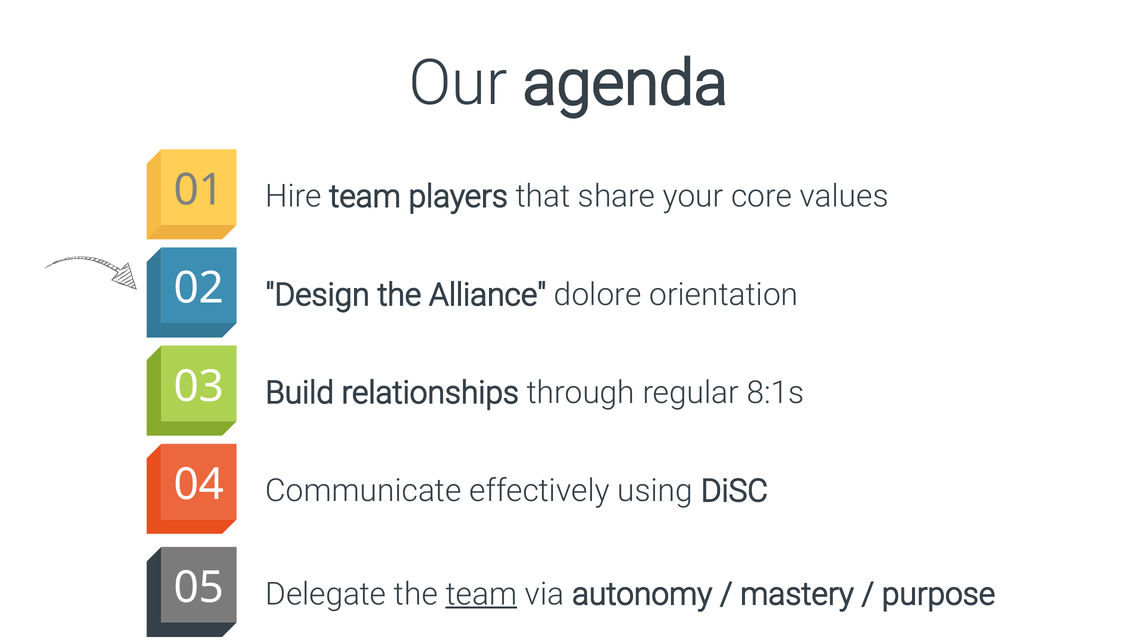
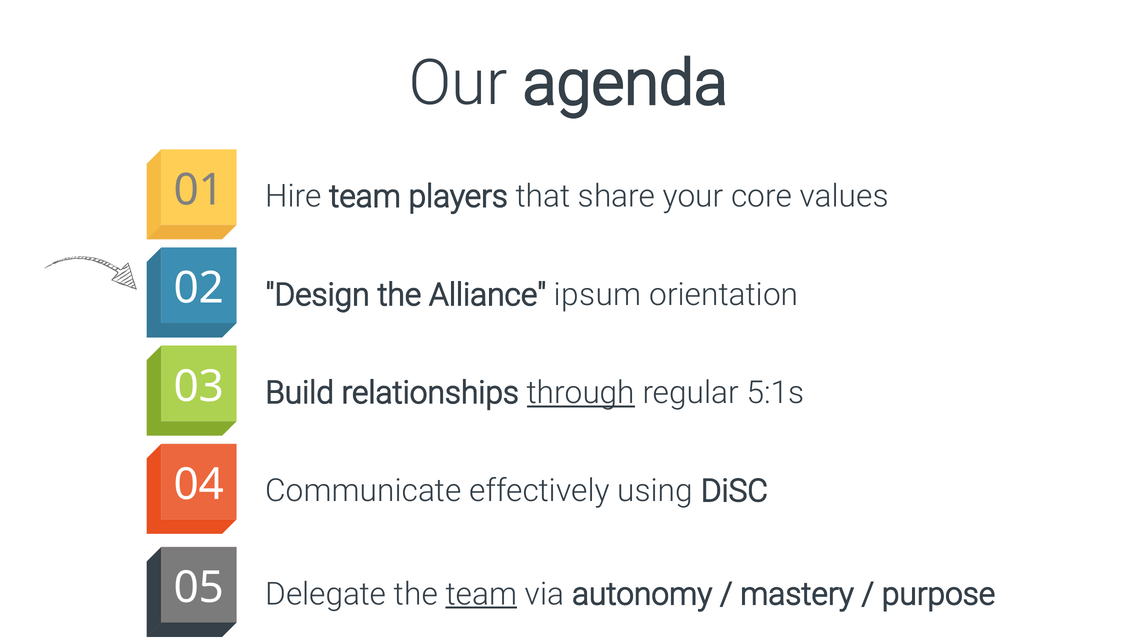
dolore: dolore -> ipsum (598, 295)
through underline: none -> present (581, 393)
8:1s: 8:1s -> 5:1s (776, 393)
